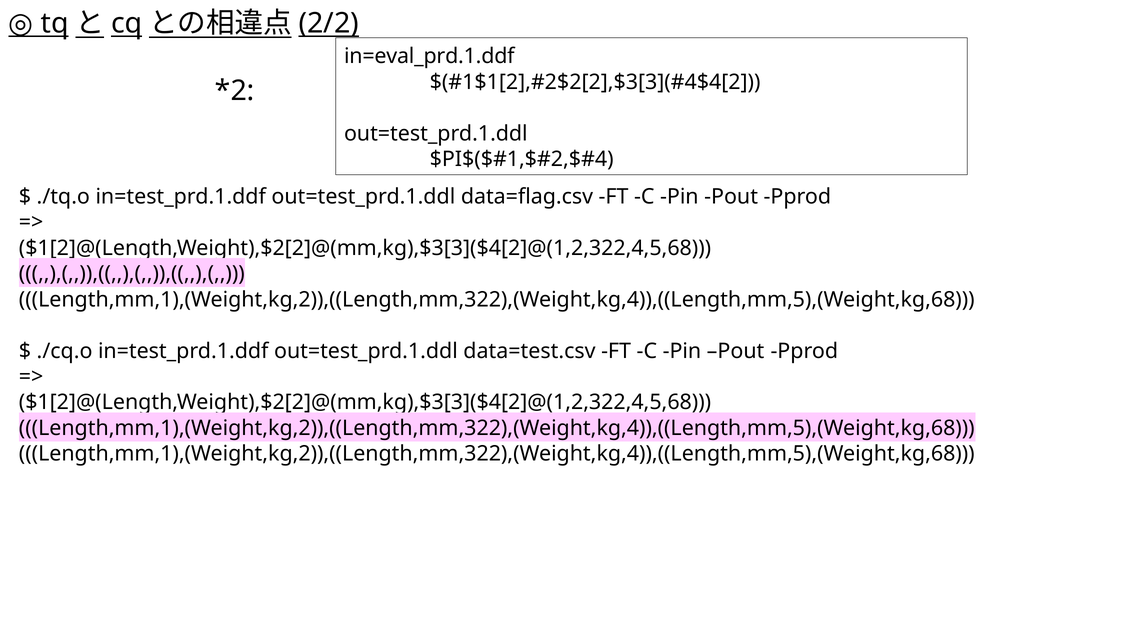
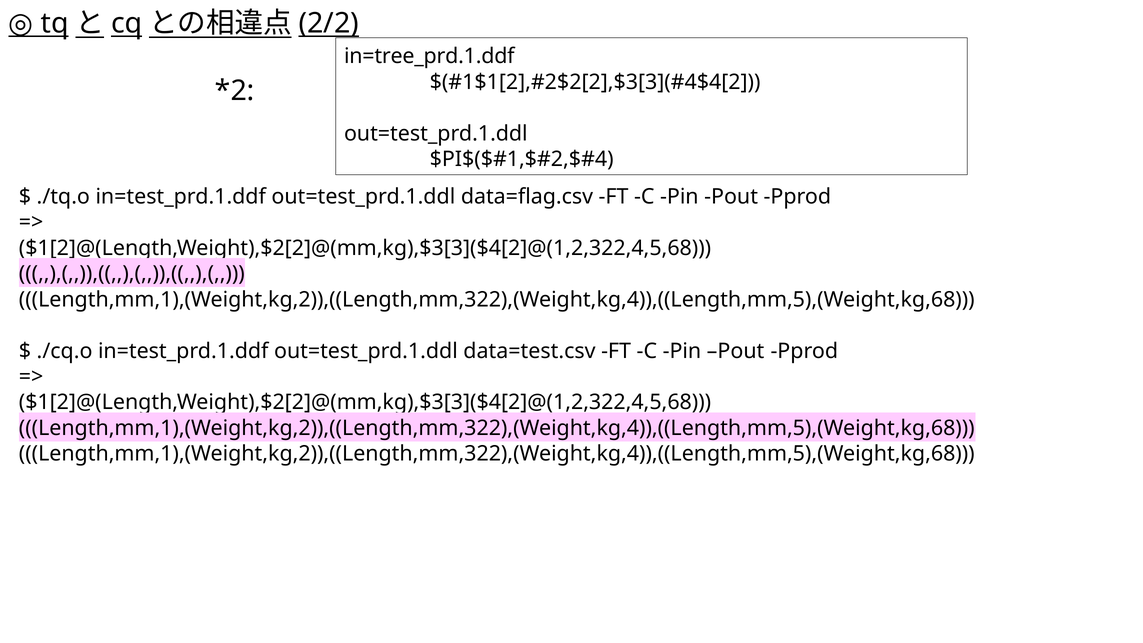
in=eval_prd.1.ddf: in=eval_prd.1.ddf -> in=tree_prd.1.ddf (429, 56)
